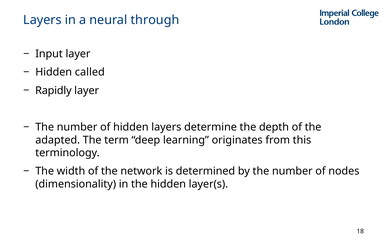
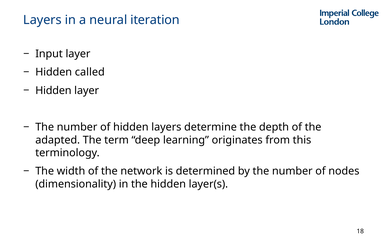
through: through -> iteration (155, 20)
Rapidly: Rapidly -> Hidden (53, 90)
